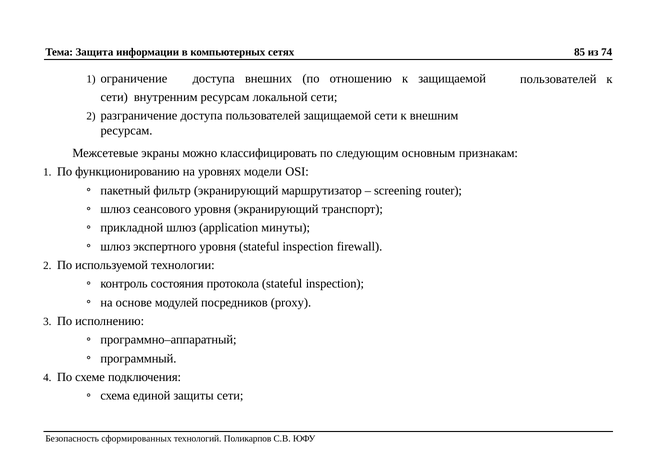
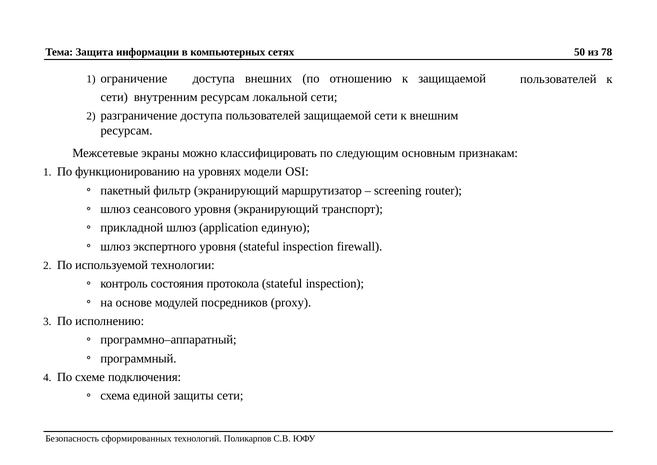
85: 85 -> 50 (580, 52)
74: 74 -> 78 (607, 52)
минуты: минуты -> единую (286, 228)
